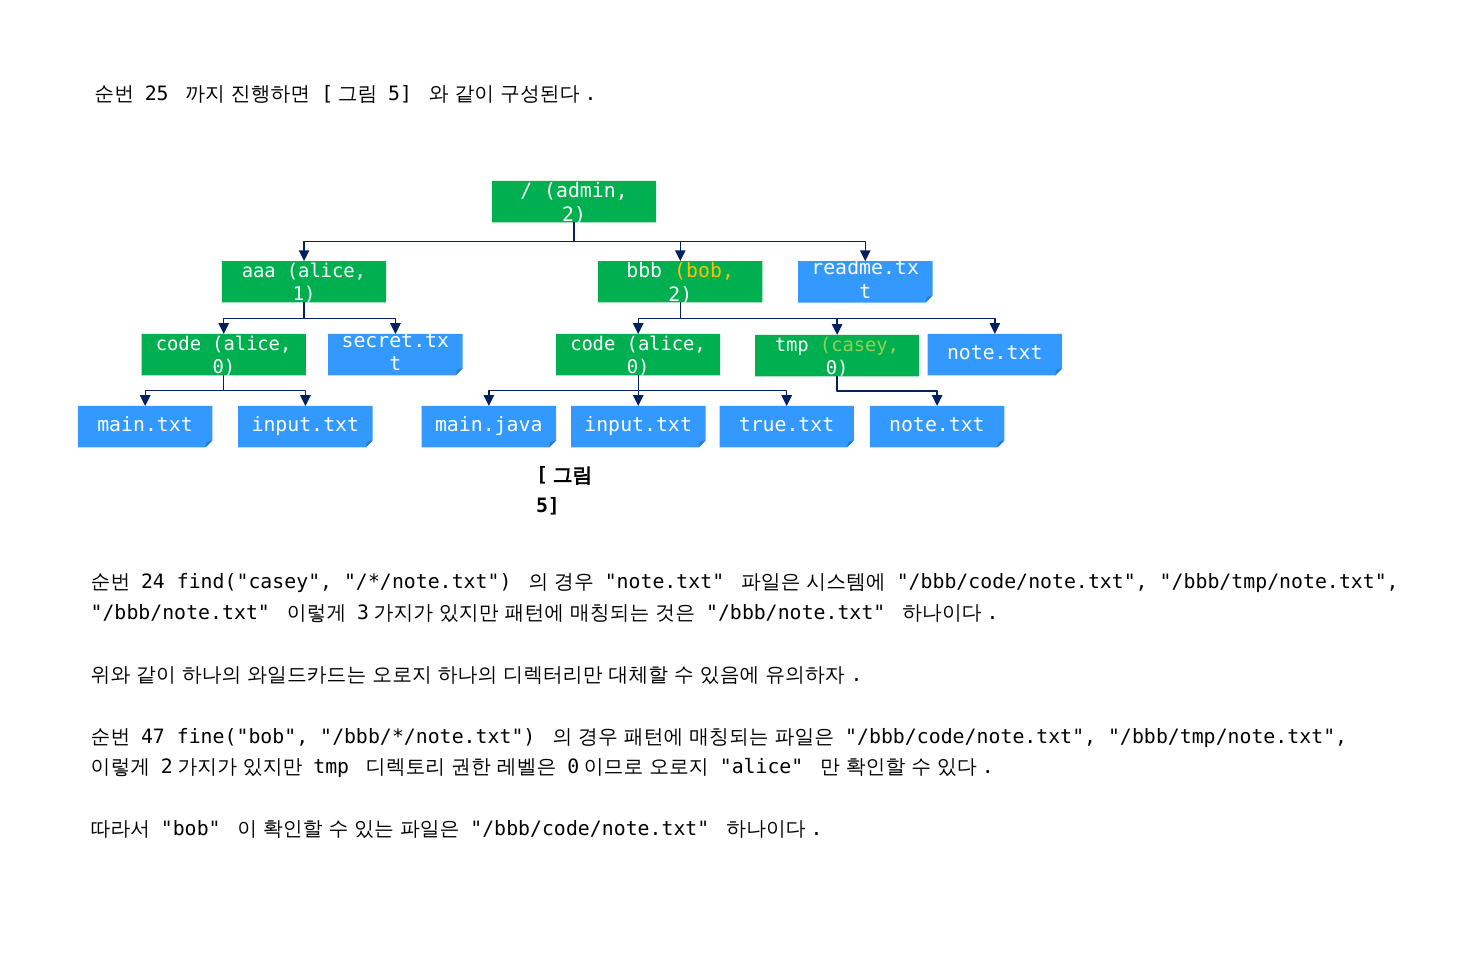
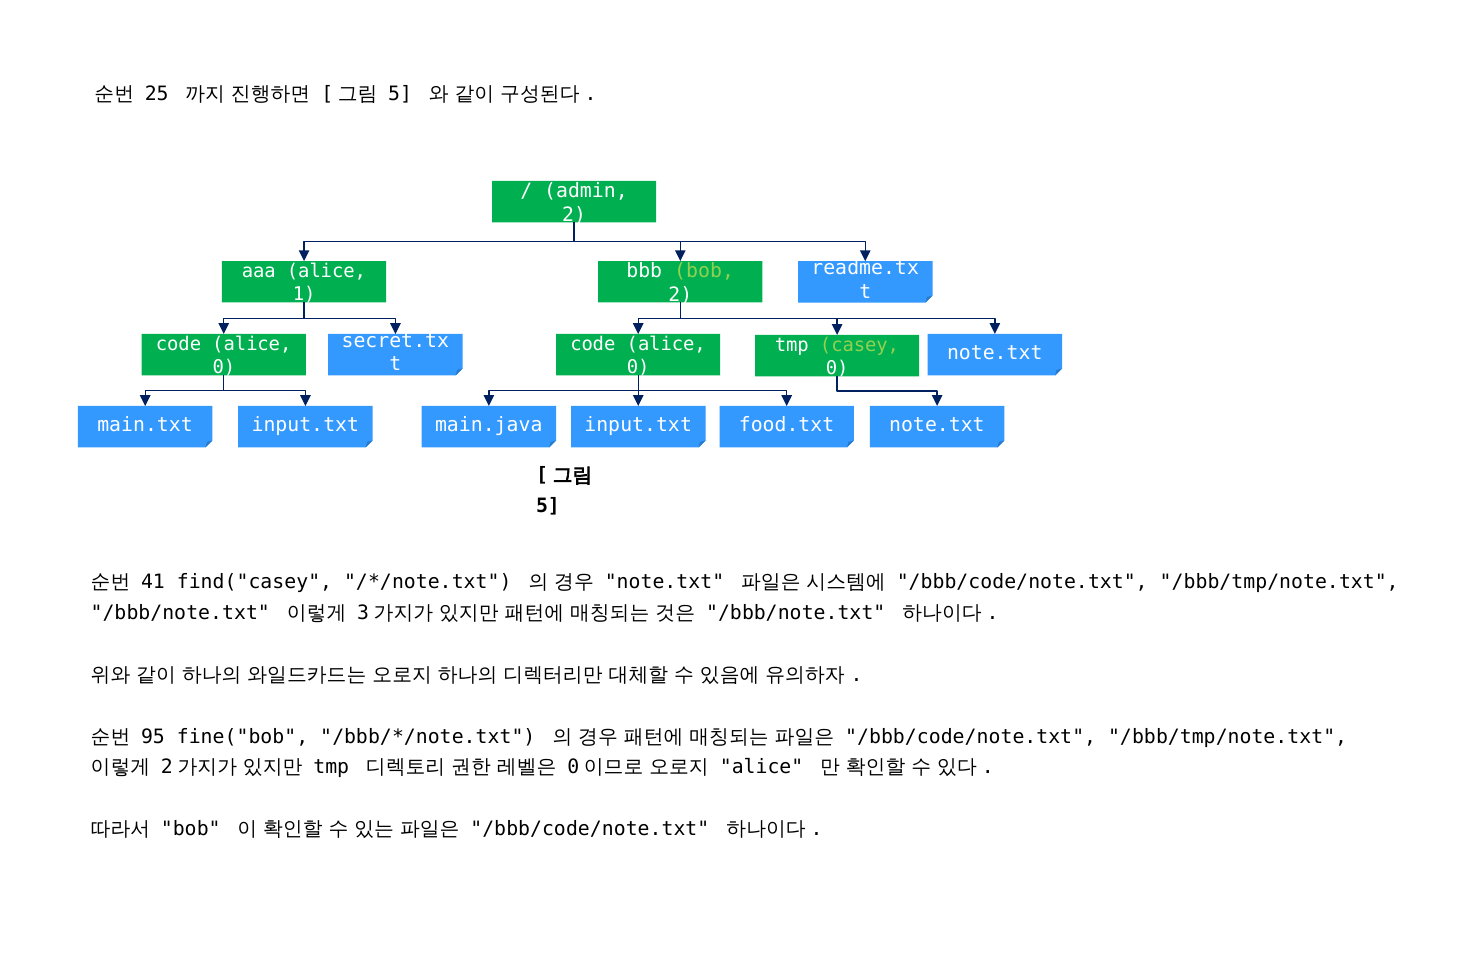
bob colour: yellow -> light green (704, 271)
true.txt: true.txt -> food.txt (787, 425)
24: 24 -> 41 (153, 582)
47: 47 -> 95 (153, 737)
